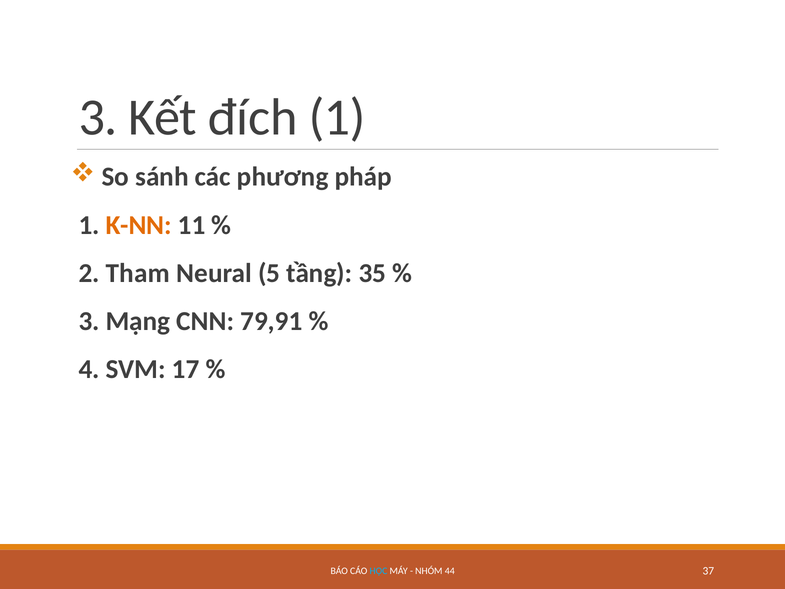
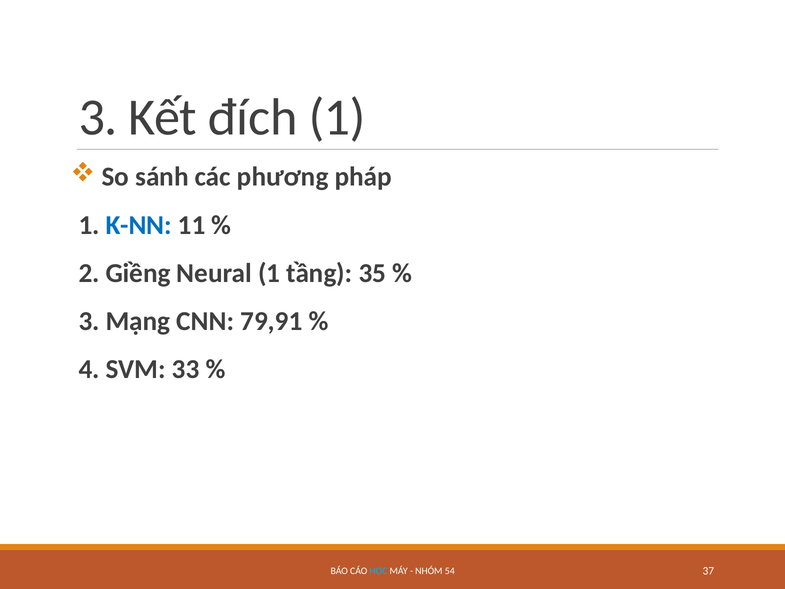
K-NN colour: orange -> blue (139, 225)
Tham: Tham -> Giềng (138, 273)
Neural 5: 5 -> 1 (269, 273)
17: 17 -> 33 (186, 369)
44: 44 -> 54 (450, 571)
